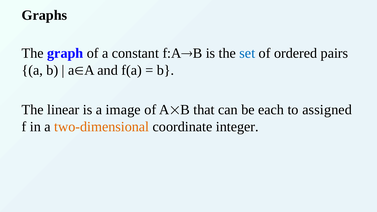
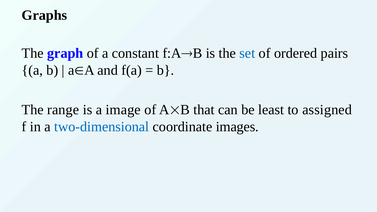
linear: linear -> range (63, 110)
each: each -> least (271, 110)
two-dimensional colour: orange -> blue (102, 127)
integer: integer -> images (237, 127)
